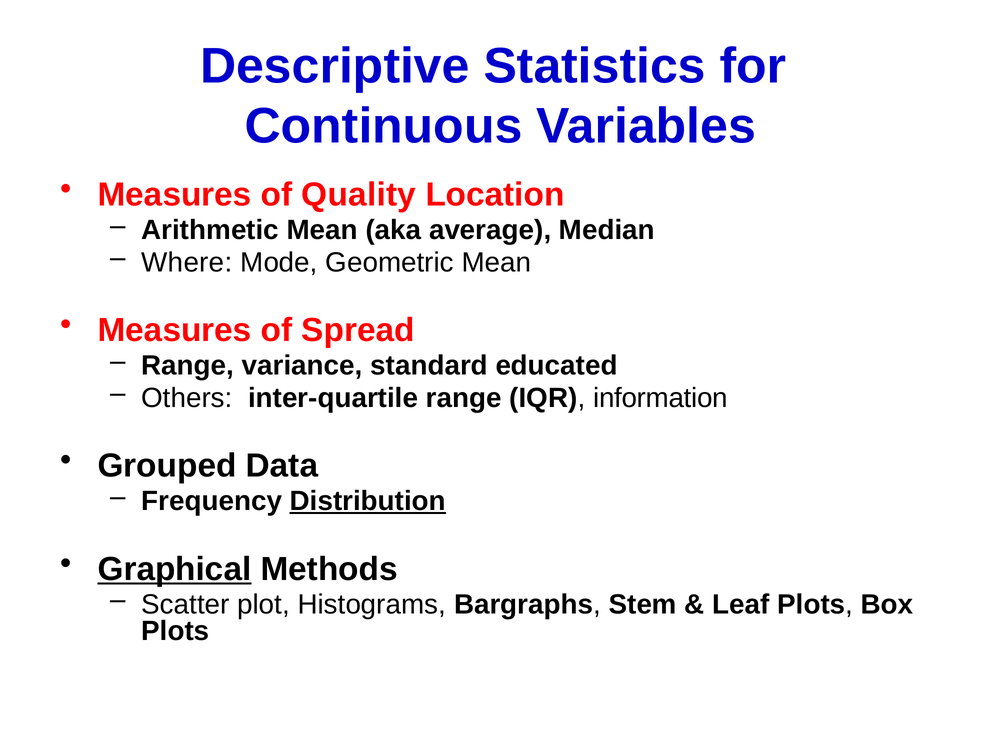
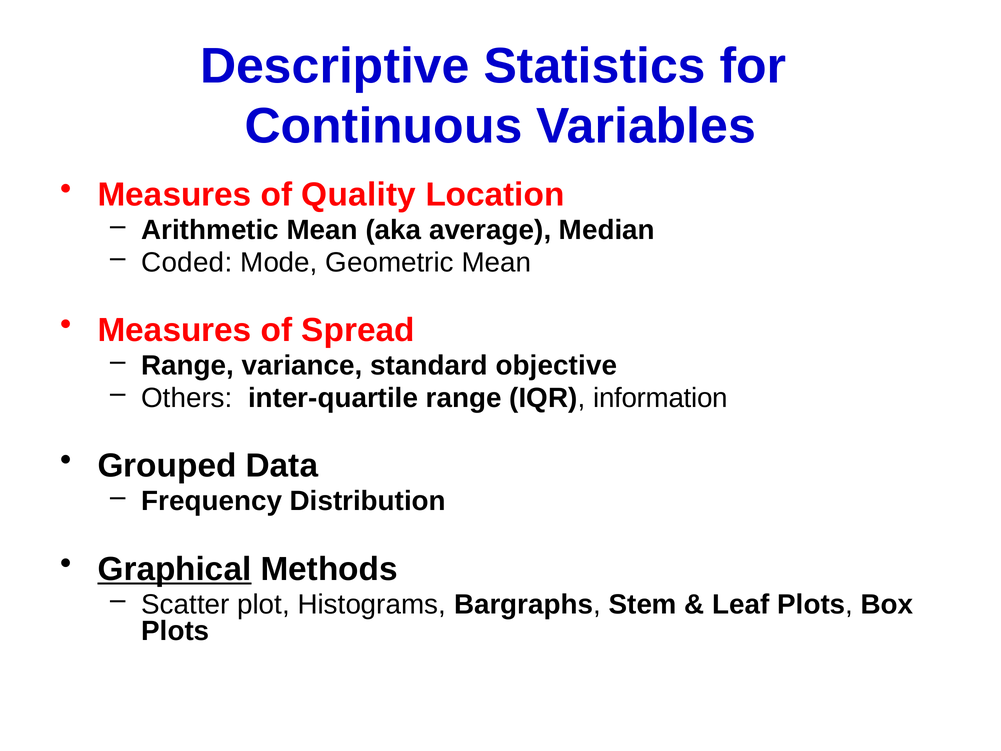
Where: Where -> Coded (187, 262)
educated: educated -> objective (556, 365)
Distribution underline: present -> none (368, 501)
